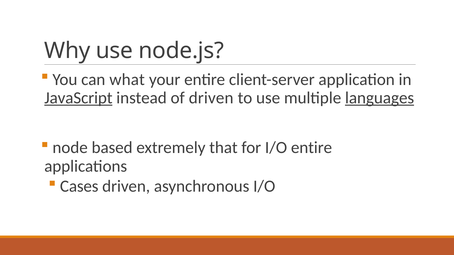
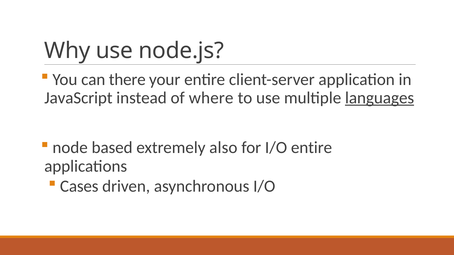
what: what -> there (127, 80)
JavaScript underline: present -> none (78, 98)
of driven: driven -> where (211, 98)
that: that -> also (223, 148)
